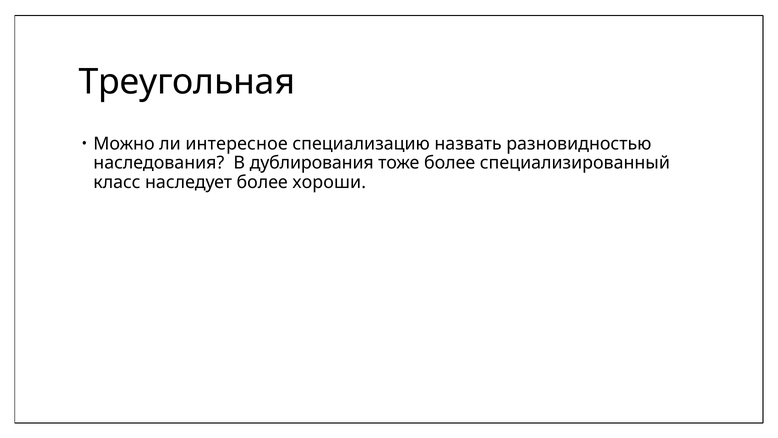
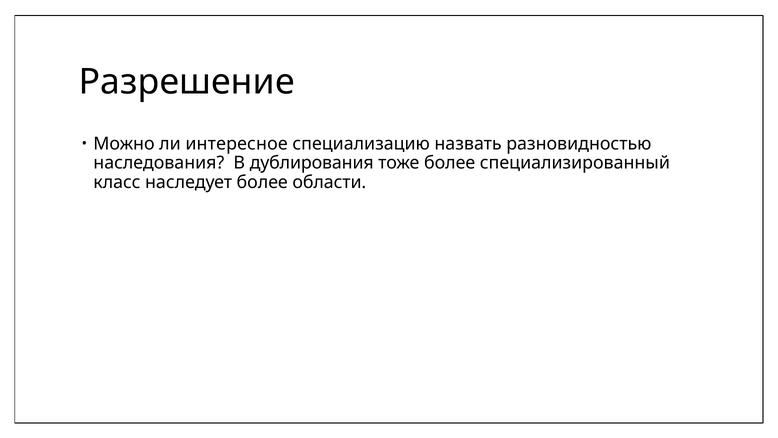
Треугольная: Треугольная -> Разрешение (187, 82)
хороши: хороши -> области (329, 182)
